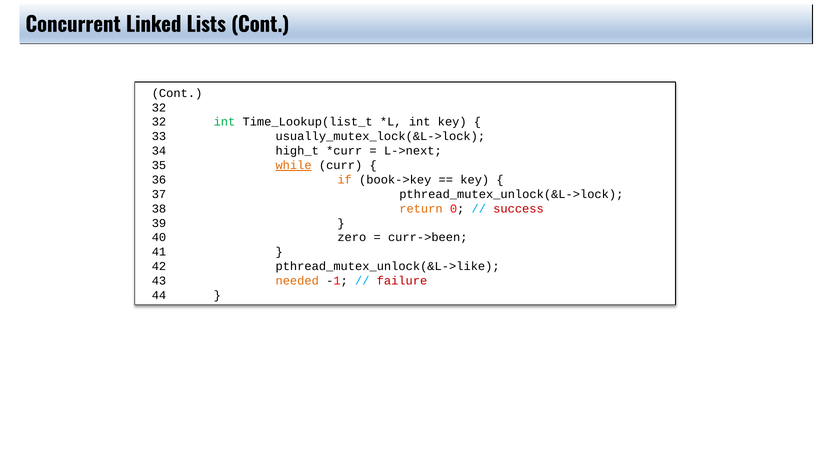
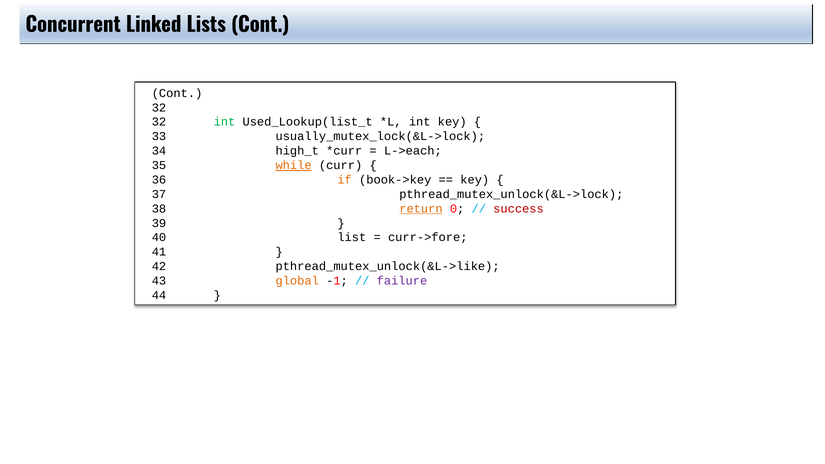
Time_Lookup(list_t: Time_Lookup(list_t -> Used_Lookup(list_t (308, 122)
L->next: L->next -> L->each (413, 151)
return underline: none -> present (421, 209)
zero: zero -> list (352, 238)
curr->been: curr->been -> curr->fore (428, 238)
needed: needed -> global (297, 281)
failure colour: red -> purple (402, 281)
